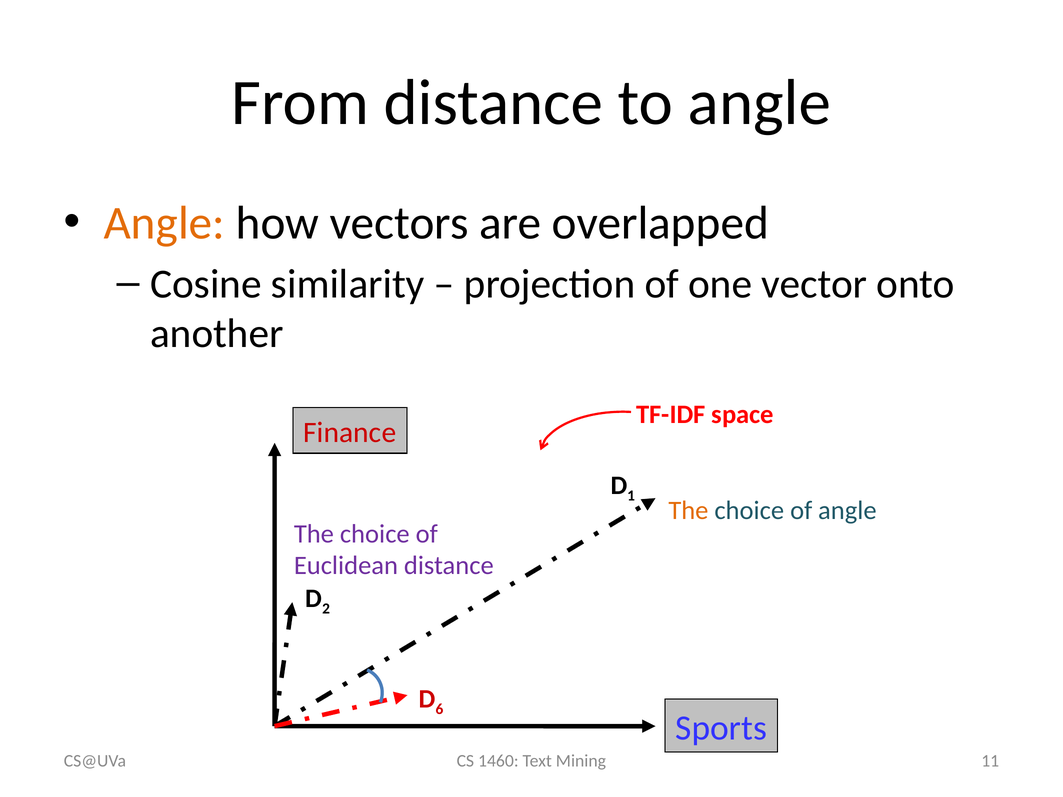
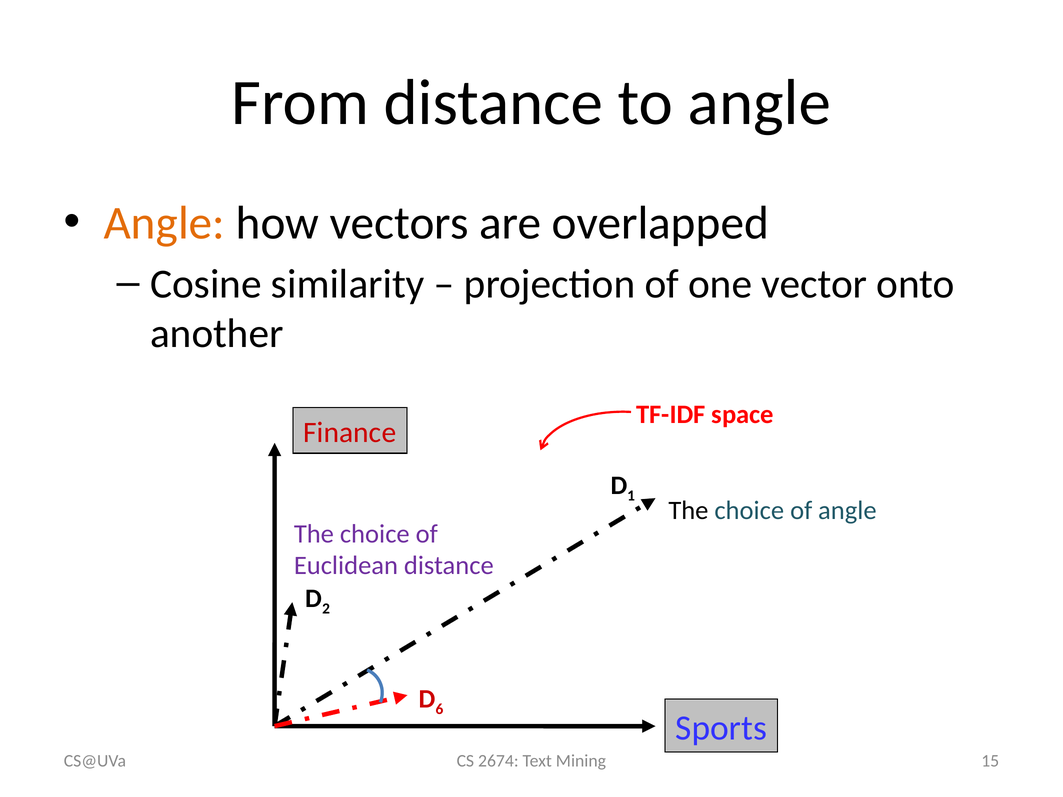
The colour: orange -> black (688, 510)
1460: 1460 -> 2674 (498, 761)
11: 11 -> 15 (990, 761)
